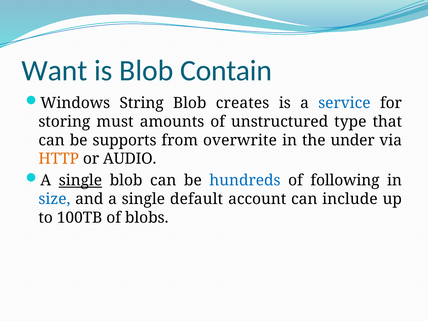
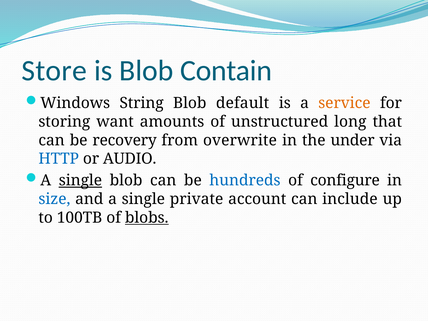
Want: Want -> Store (54, 71)
creates: creates -> default (243, 103)
service colour: blue -> orange (344, 103)
must: must -> want (115, 122)
type: type -> long (350, 122)
supports: supports -> recovery (125, 140)
HTTP colour: orange -> blue (59, 159)
following: following -> configure (345, 181)
default: default -> private (197, 199)
blobs underline: none -> present (147, 218)
